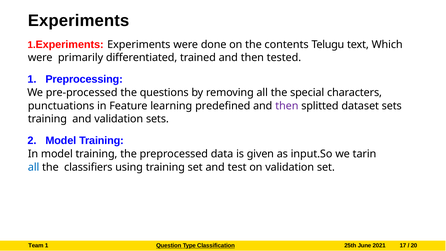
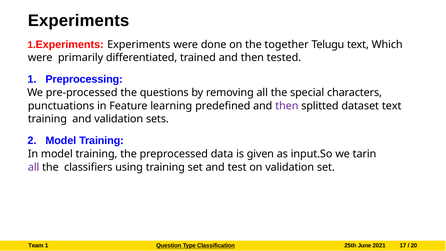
contents: contents -> together (287, 44)
dataset sets: sets -> text (392, 106)
all colour: blue -> purple (34, 167)
